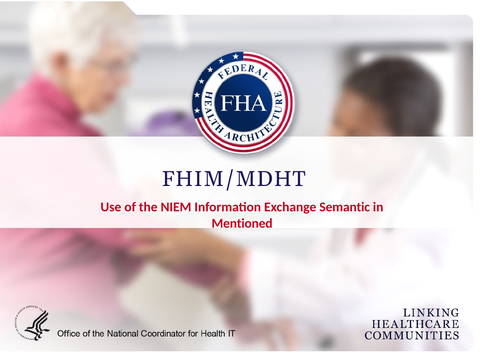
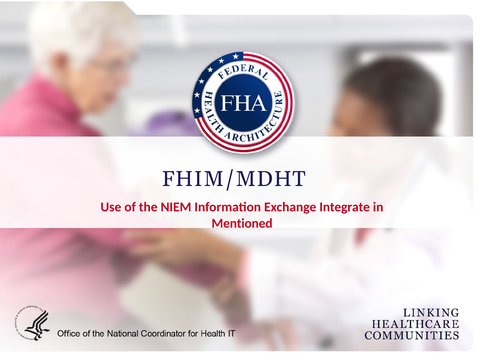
Semantic: Semantic -> Integrate (345, 207)
